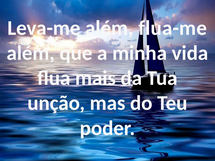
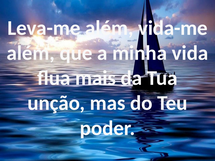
flua-me: flua-me -> vida-me (173, 28)
